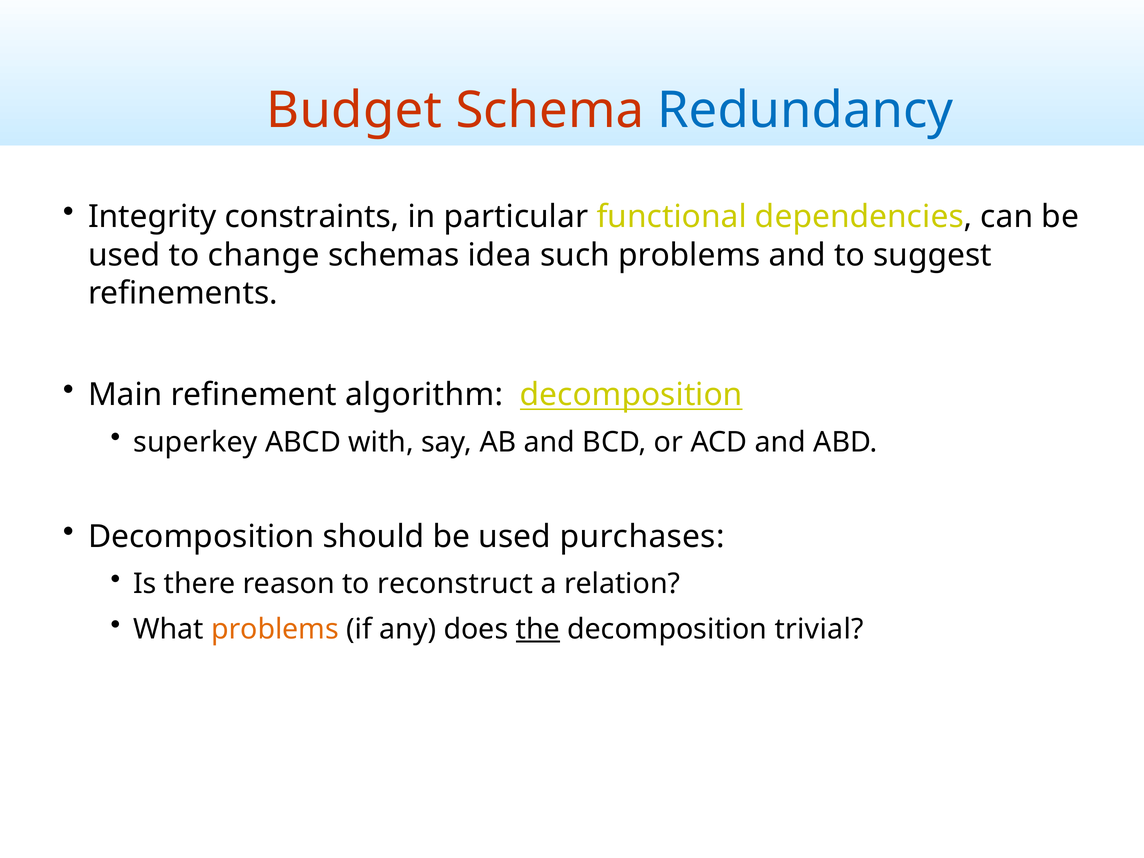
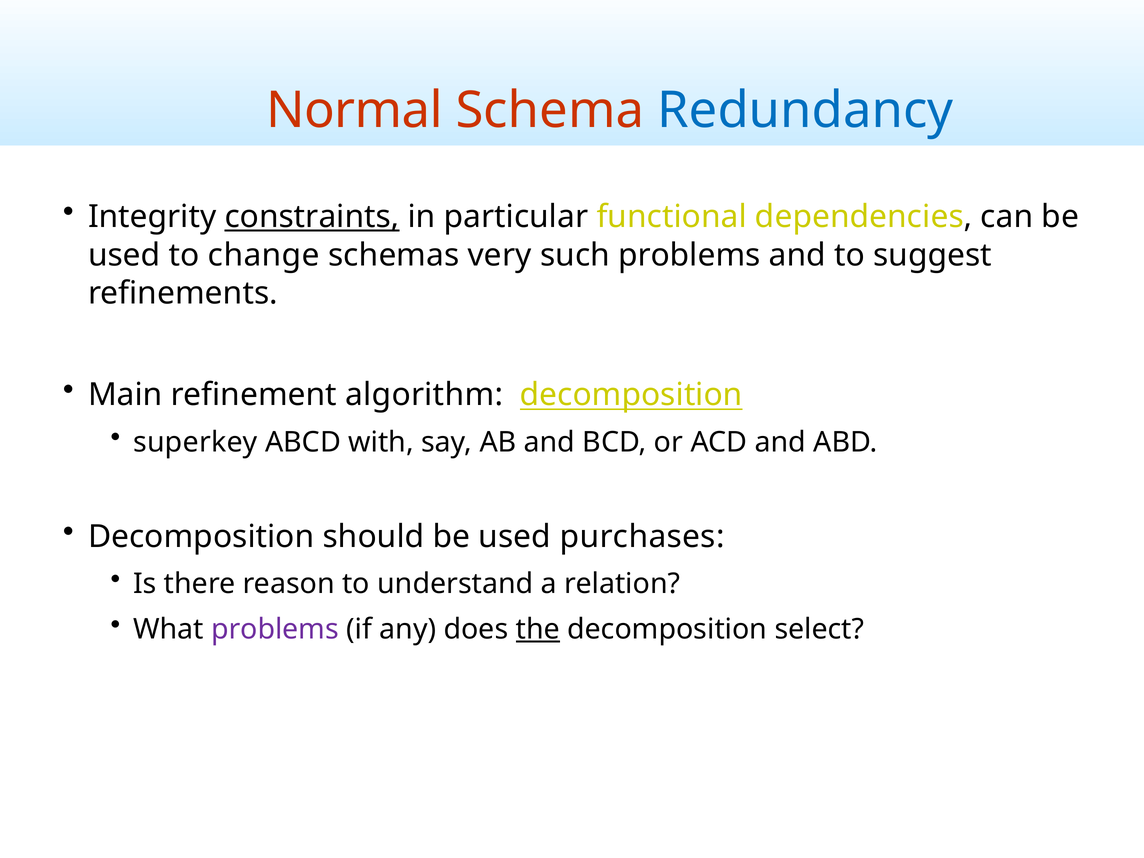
Budget: Budget -> Normal (355, 110)
constraints underline: none -> present (312, 217)
idea: idea -> very (500, 255)
reconstruct: reconstruct -> understand (455, 584)
problems colour: orange -> purple (275, 629)
trivial: trivial -> select (819, 629)
